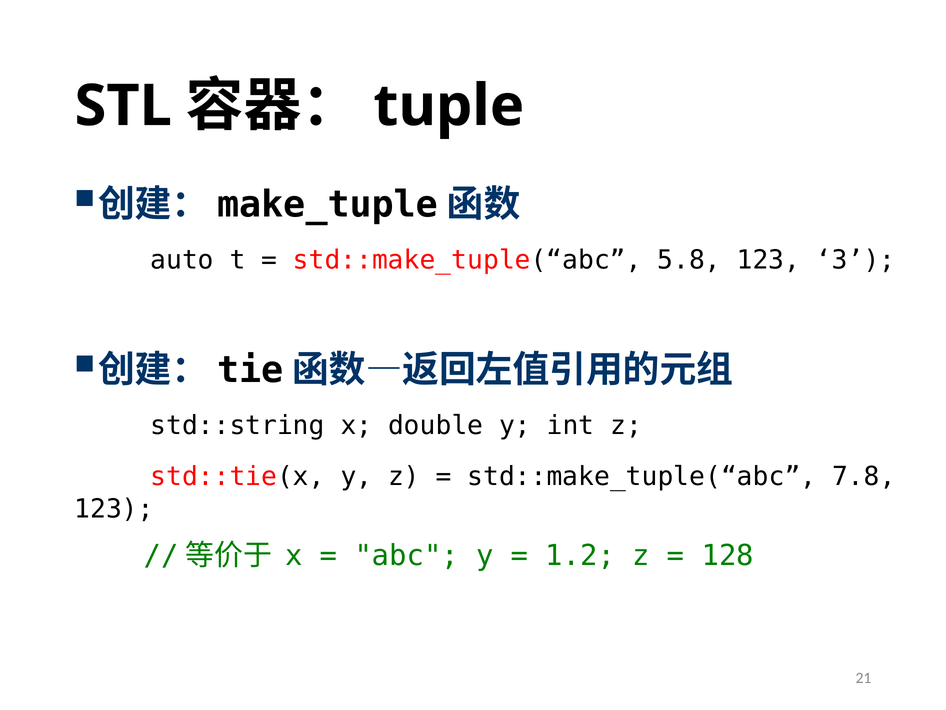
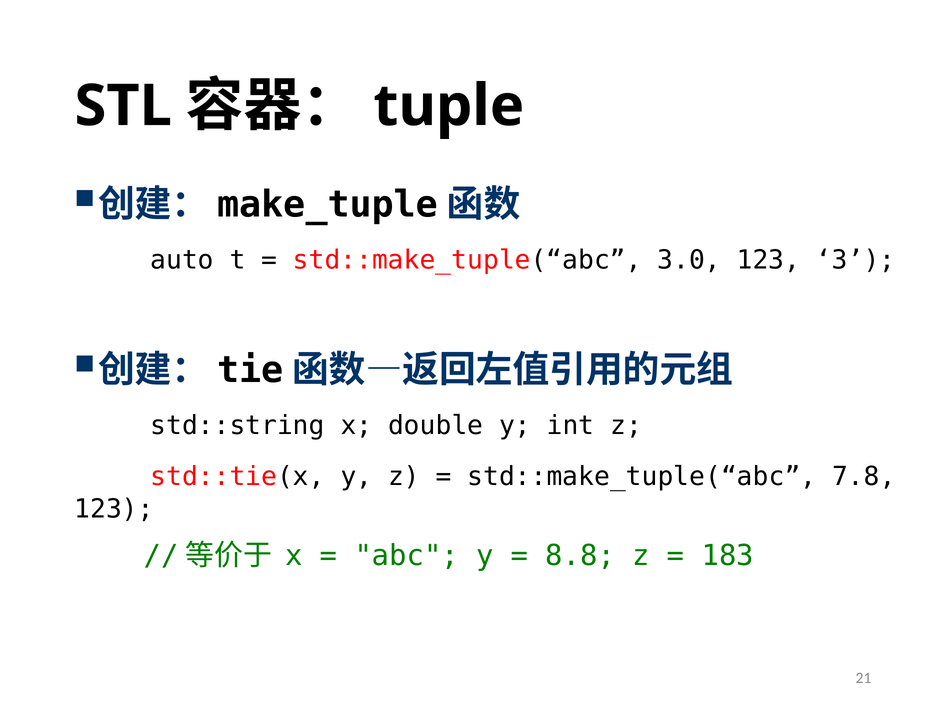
5.8: 5.8 -> 3.0 (689, 260)
1.2: 1.2 -> 8.8 (580, 555)
128: 128 -> 183 (728, 555)
